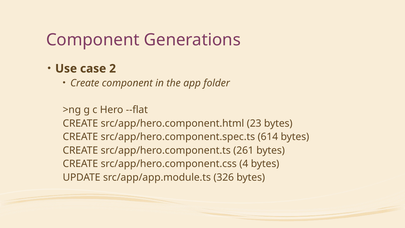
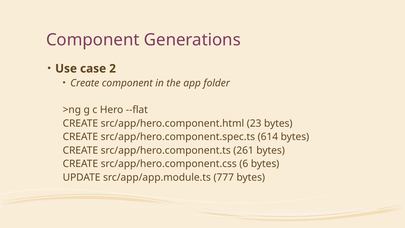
4: 4 -> 6 (244, 164)
326: 326 -> 777 (224, 177)
